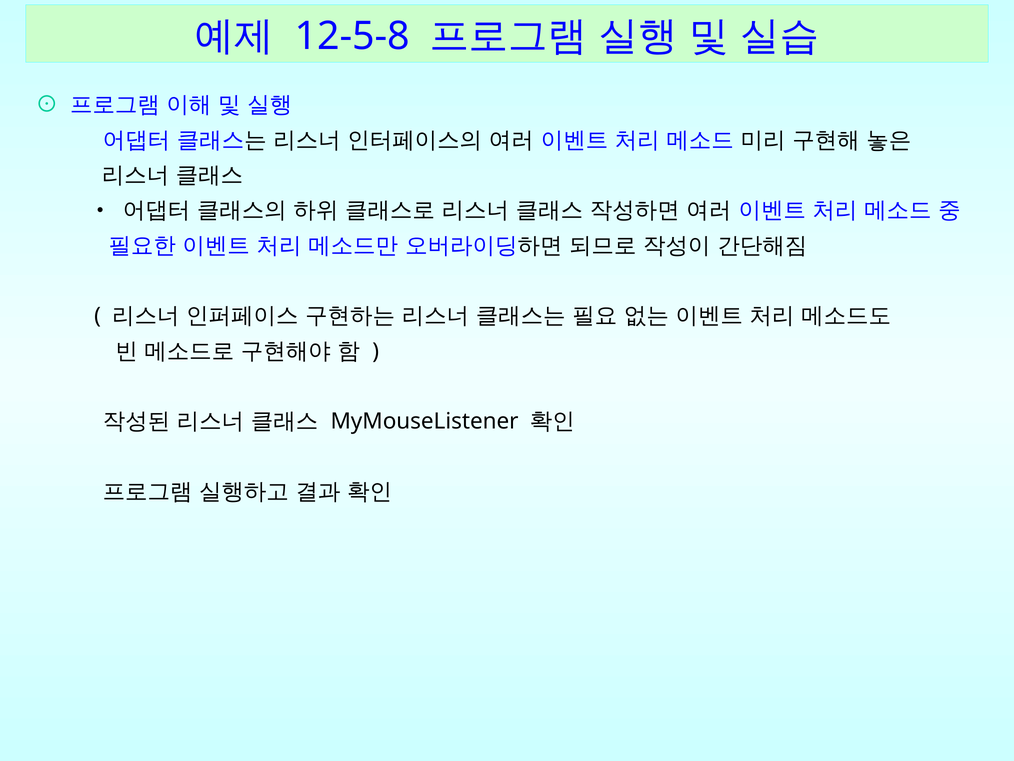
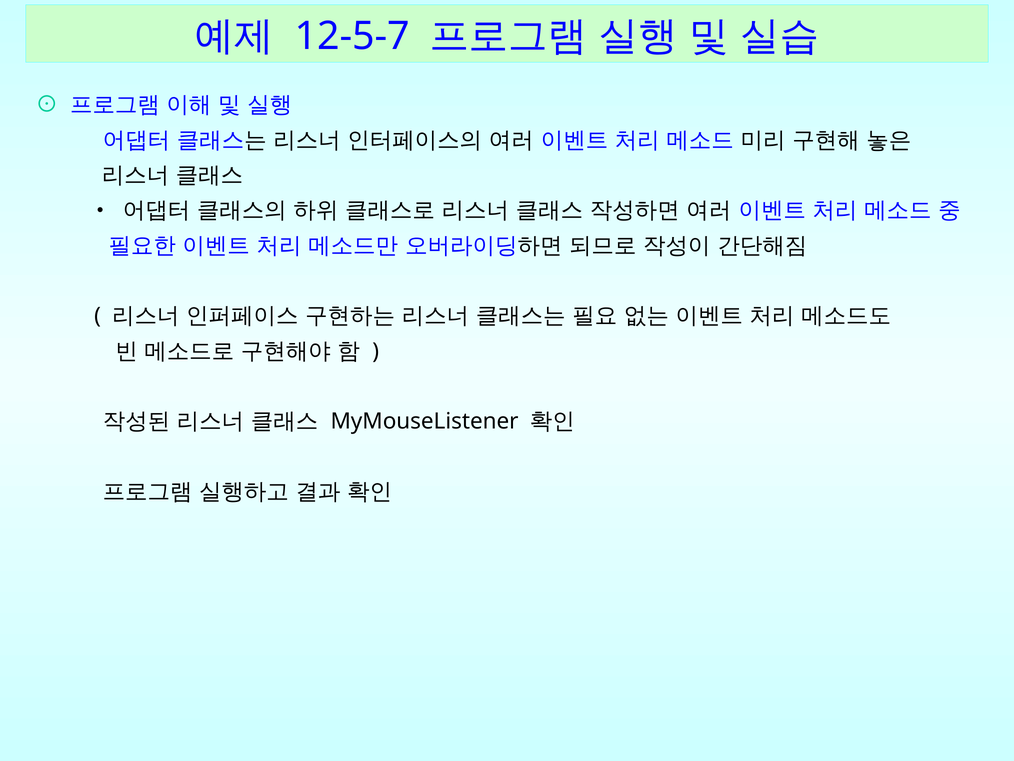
12-5-8: 12-5-8 -> 12-5-7 (352, 36)
